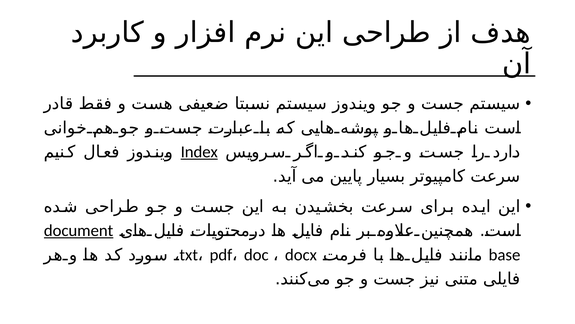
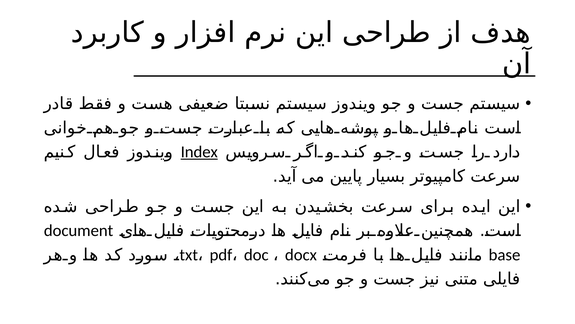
document underline: present -> none (79, 230)
